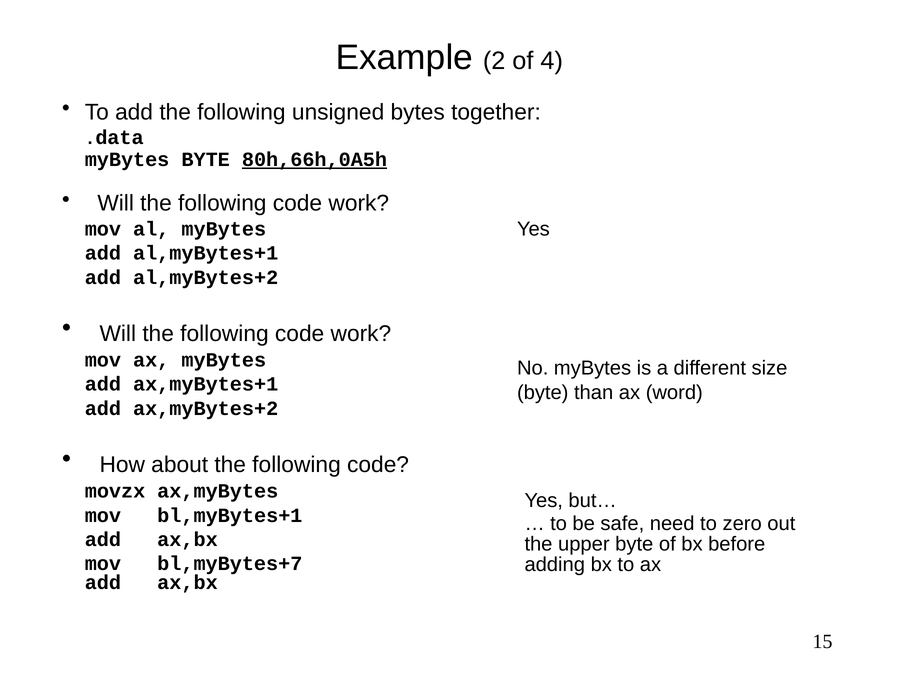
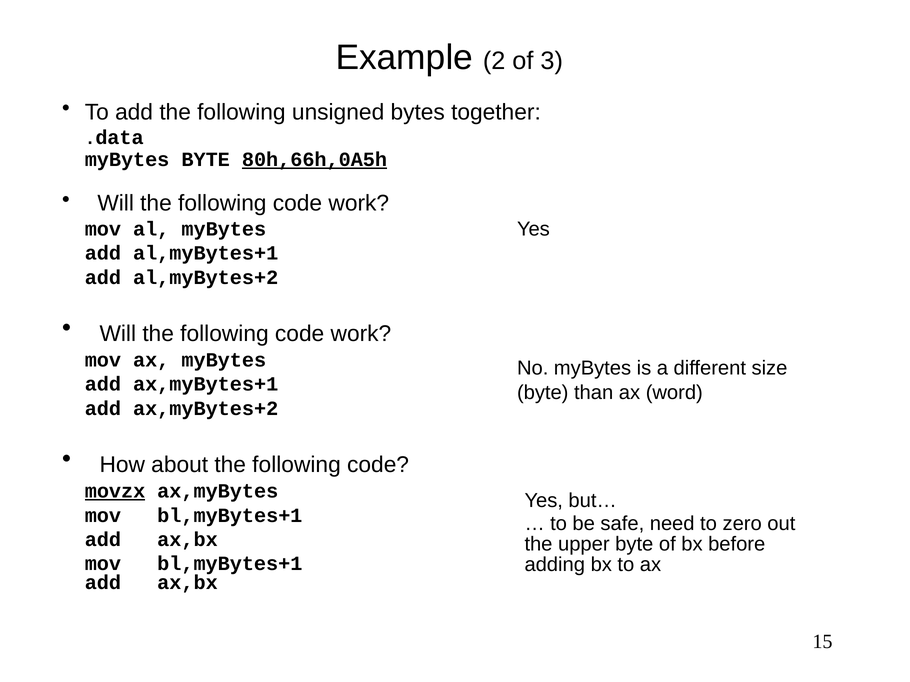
4: 4 -> 3 (552, 61)
movzx underline: none -> present (115, 491)
bl,myBytes+7: bl,myBytes+7 -> bl,myBytes+1 (230, 564)
